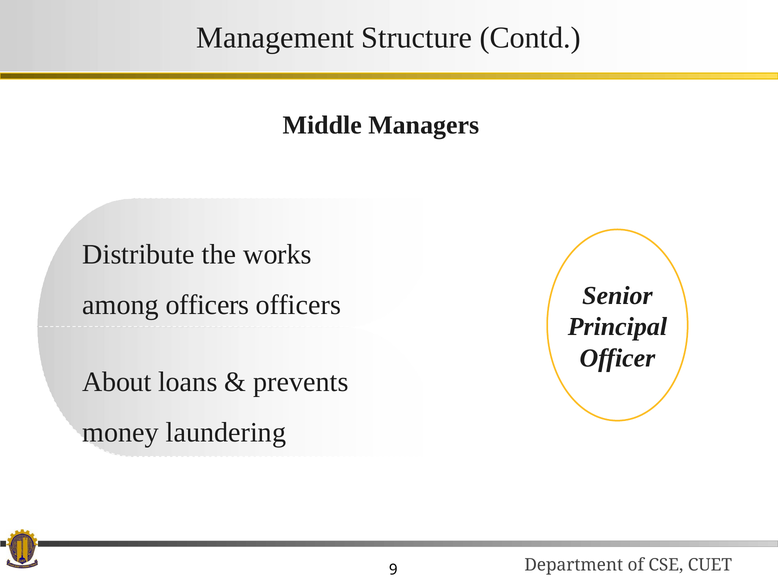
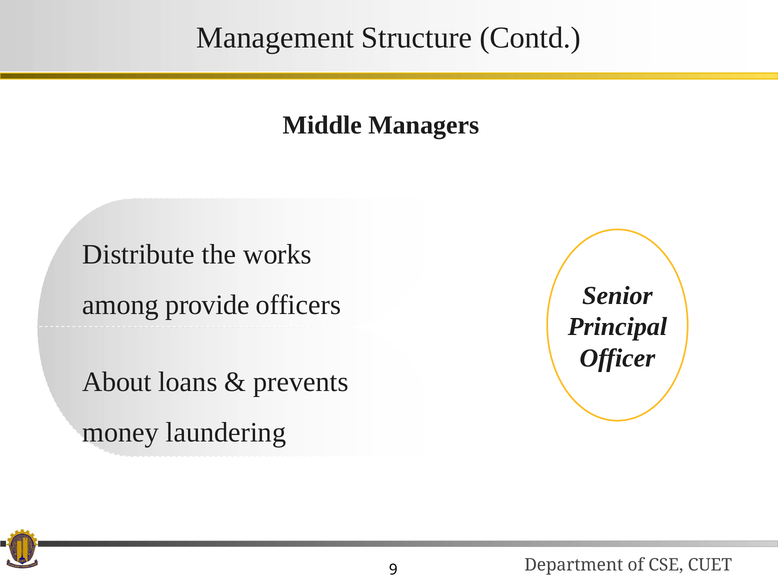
among officers: officers -> provide (207, 305)
